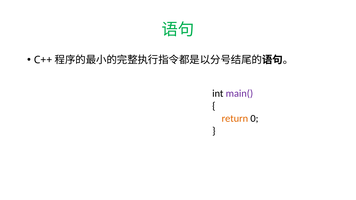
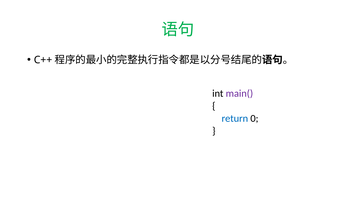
return colour: orange -> blue (235, 119)
